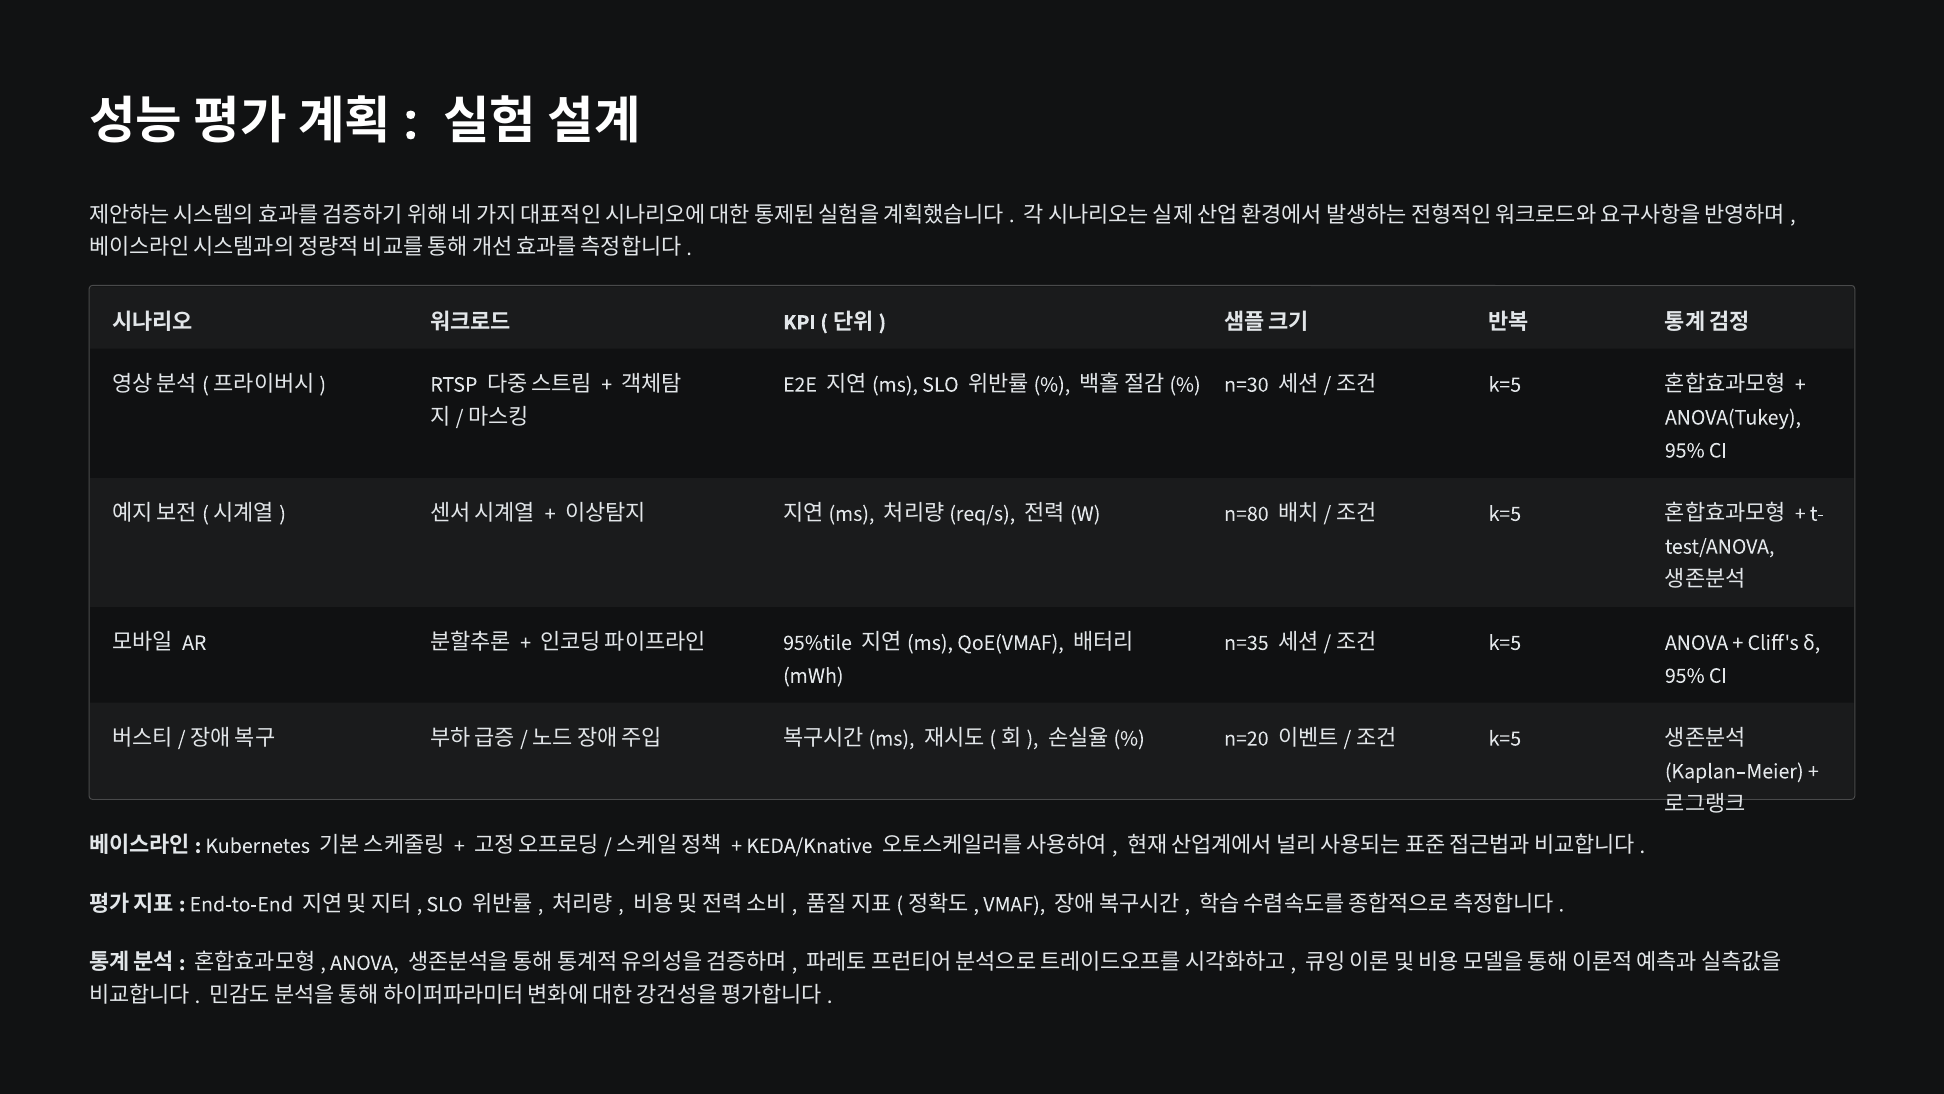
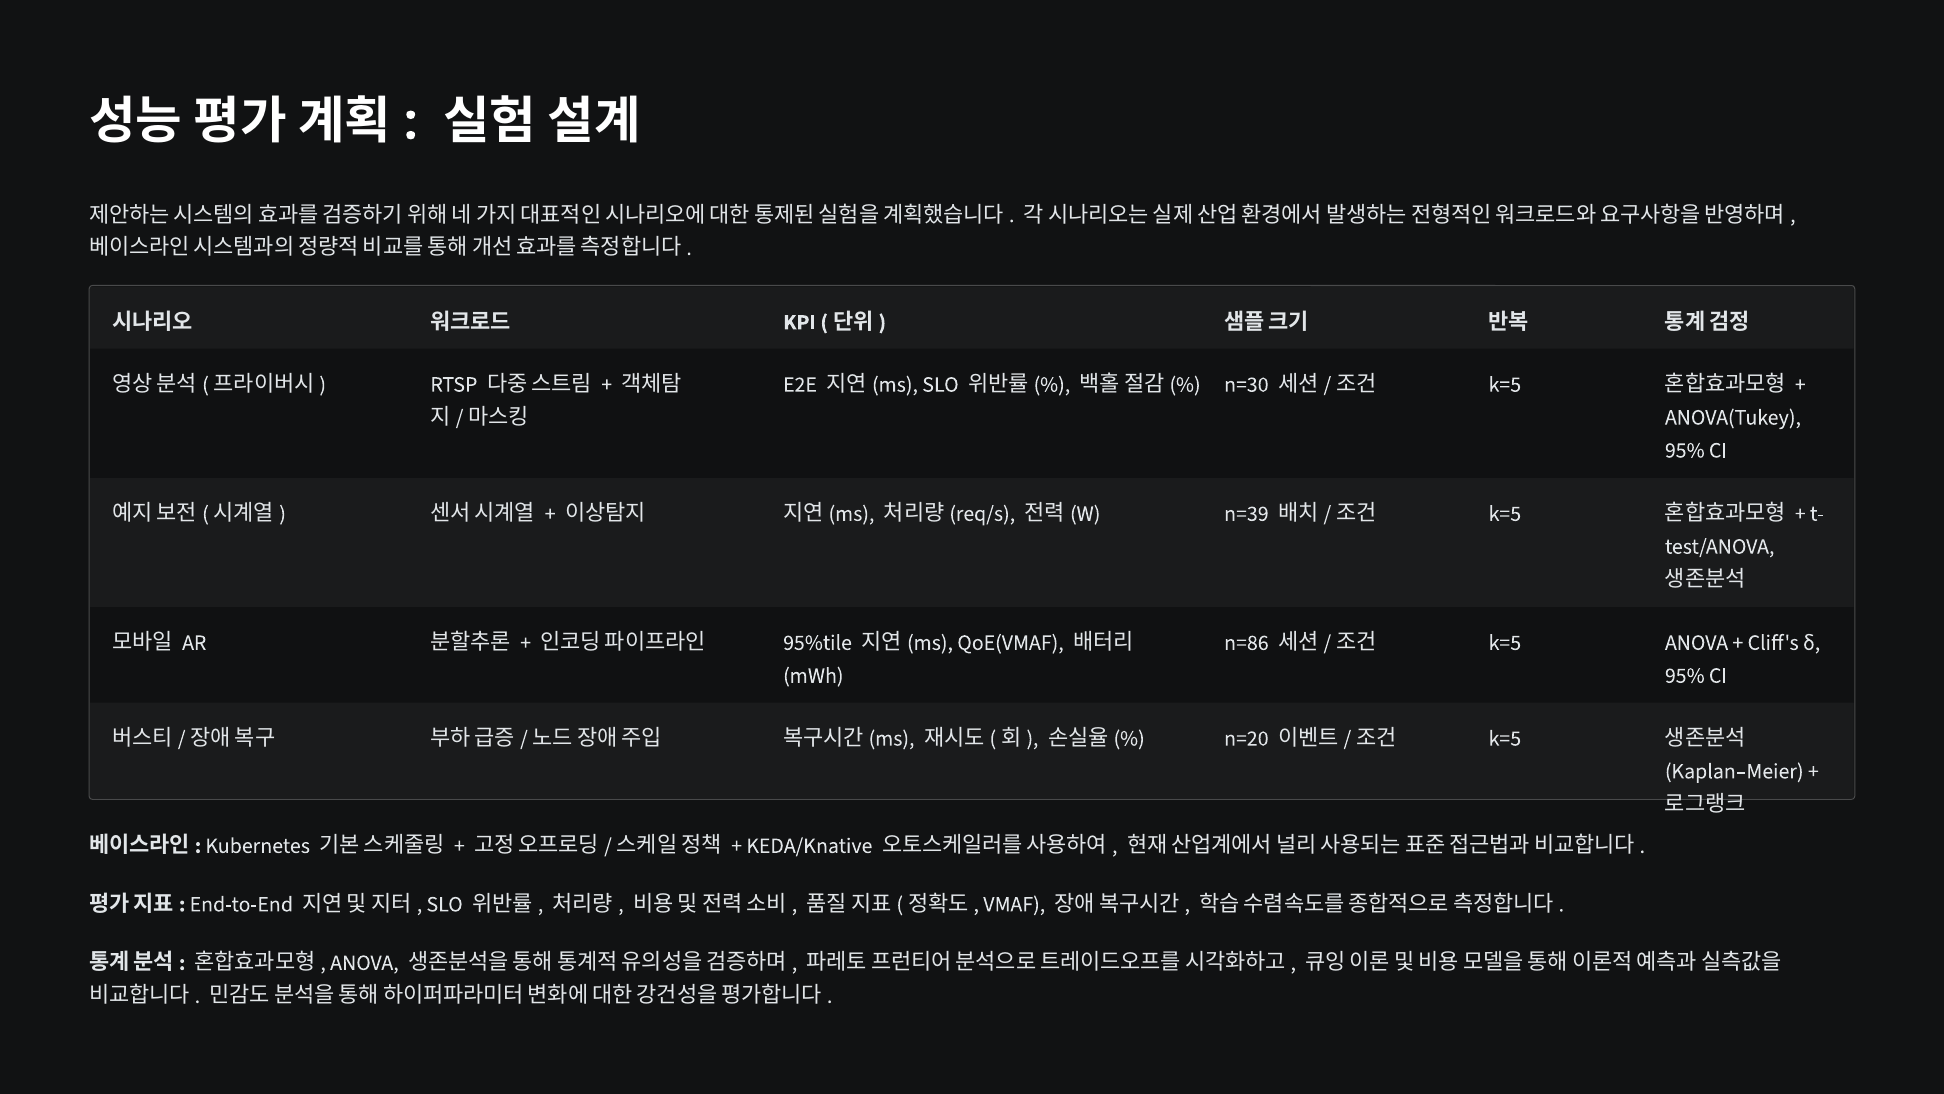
n=80: n=80 -> n=39 (1246, 513)
n=35: n=35 -> n=86 (1246, 642)
